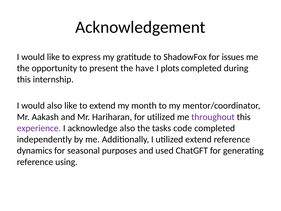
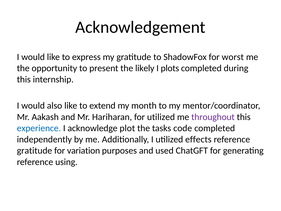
issues: issues -> worst (233, 57)
have: have -> likely (145, 68)
experience colour: purple -> blue (39, 128)
acknowledge also: also -> plot (127, 128)
utilized extend: extend -> effects (198, 139)
dynamics: dynamics -> gratitude (34, 151)
seasonal: seasonal -> variation (84, 151)
